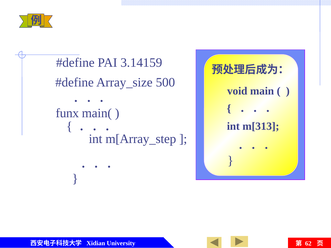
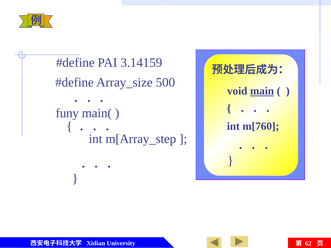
main underline: none -> present (262, 91)
funx: funx -> funy (67, 113)
m[313: m[313 -> m[760 (261, 126)
